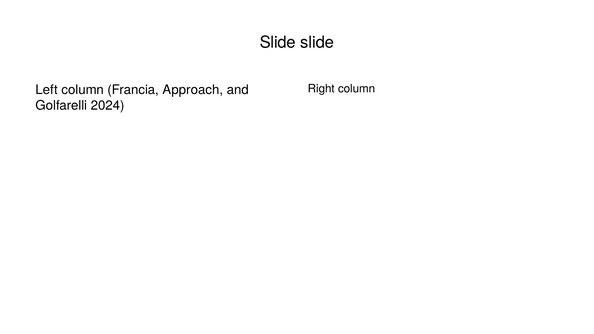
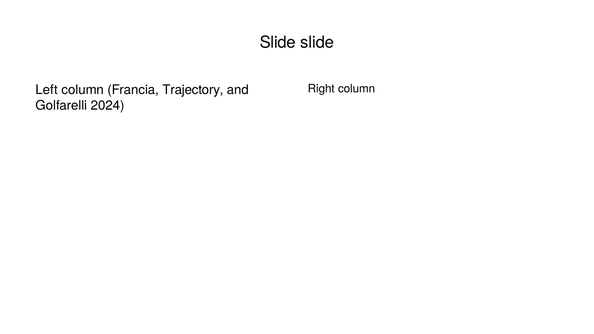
Approach: Approach -> Trajectory (193, 90)
